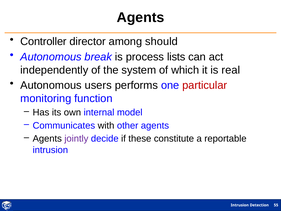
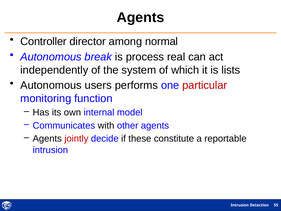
should: should -> normal (162, 42)
lists: lists -> real (176, 57)
real: real -> lists (231, 70)
jointly colour: purple -> red (76, 139)
